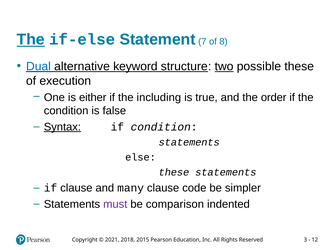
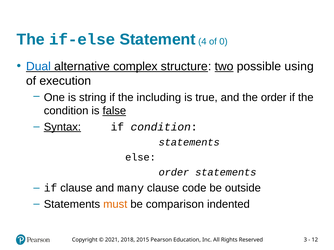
The underline: present -> none (31, 40)
7: 7 -> 4 (202, 42)
8: 8 -> 0 (223, 42)
keyword: keyword -> complex (135, 67)
possible these: these -> using (299, 67)
either: either -> string (93, 98)
false underline: none -> present (114, 111)
these: these -> order (174, 173)
simpler: simpler -> outside (243, 188)
must colour: purple -> orange (115, 205)
